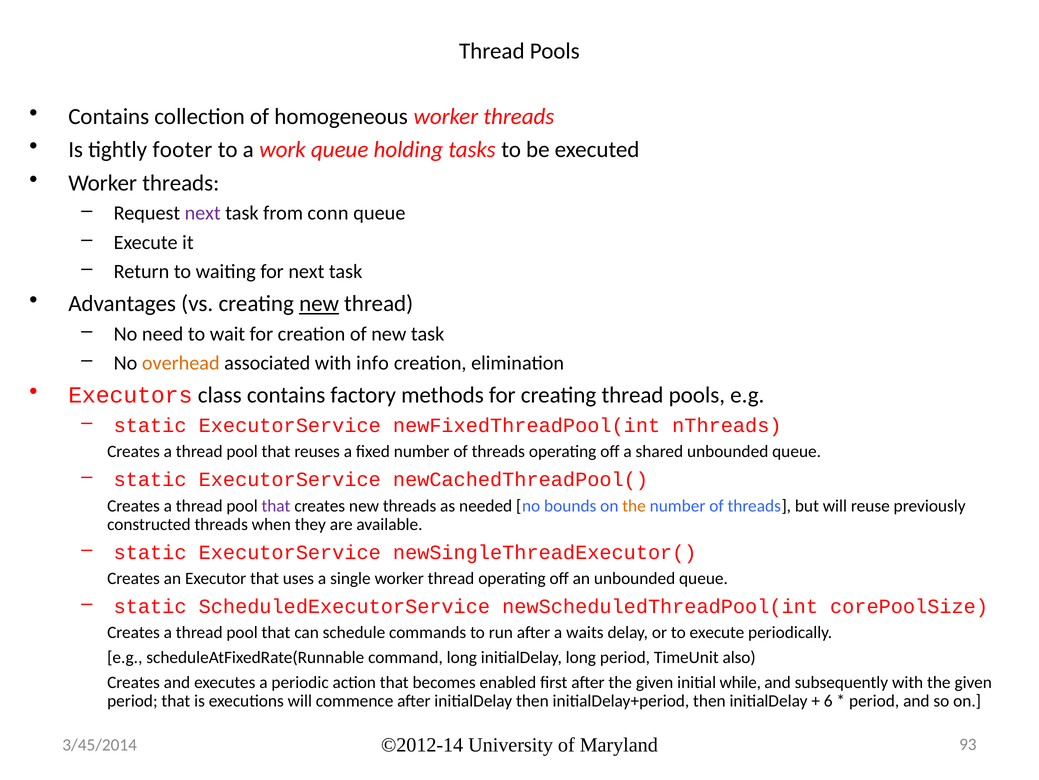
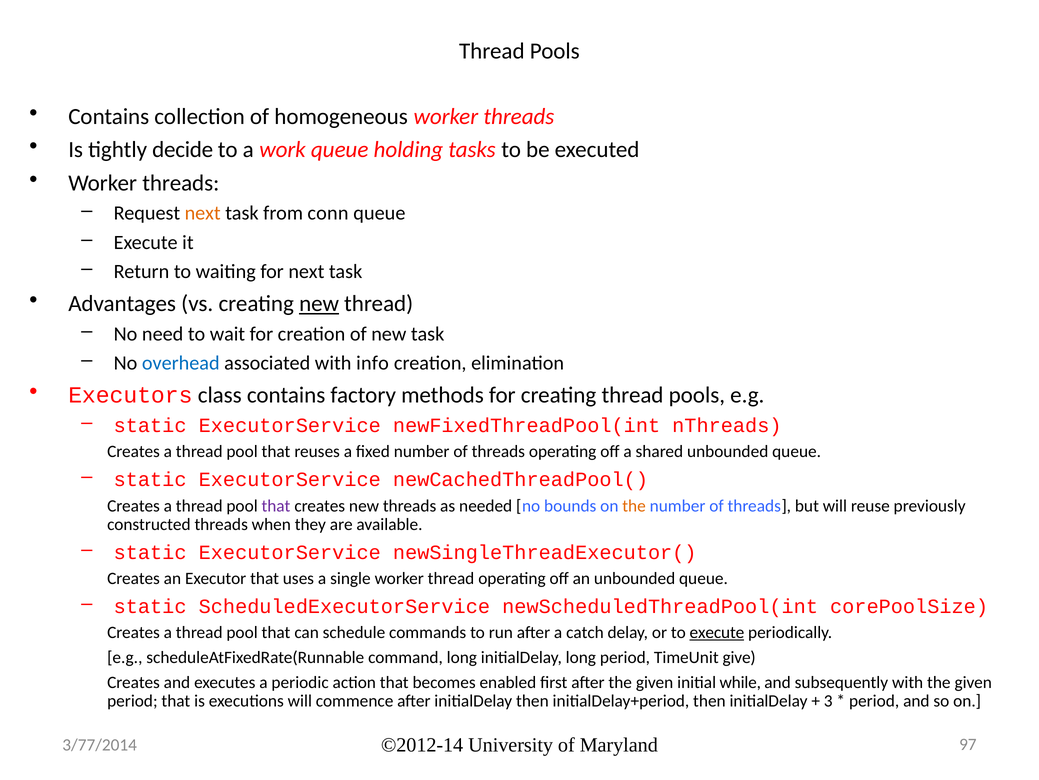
footer: footer -> decide (183, 150)
next colour: purple -> orange (203, 213)
overhead colour: orange -> blue (181, 363)
waits: waits -> catch (585, 632)
execute underline: none -> present (717, 632)
also: also -> give (739, 657)
6: 6 -> 3 (828, 701)
93: 93 -> 97 (968, 744)
3/45/2014: 3/45/2014 -> 3/77/2014 (100, 744)
